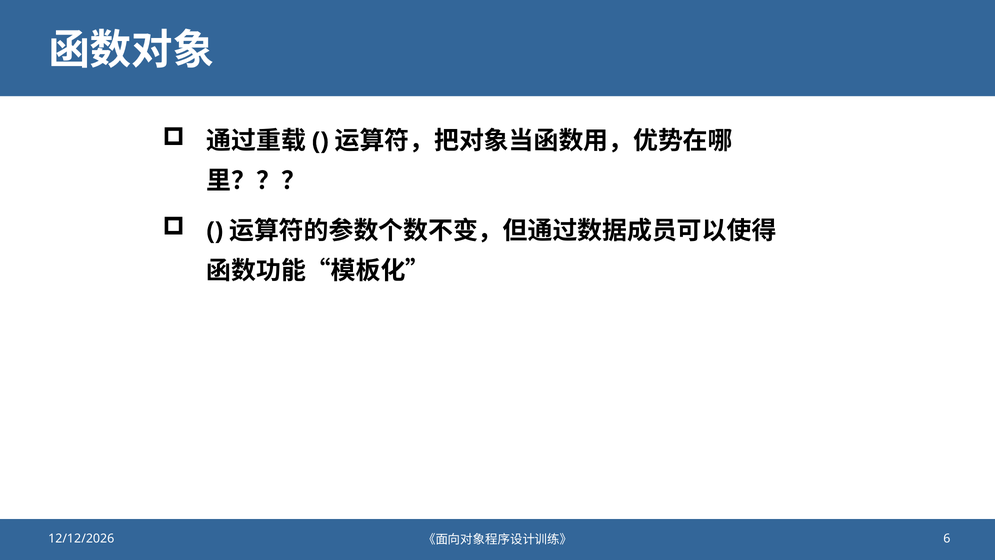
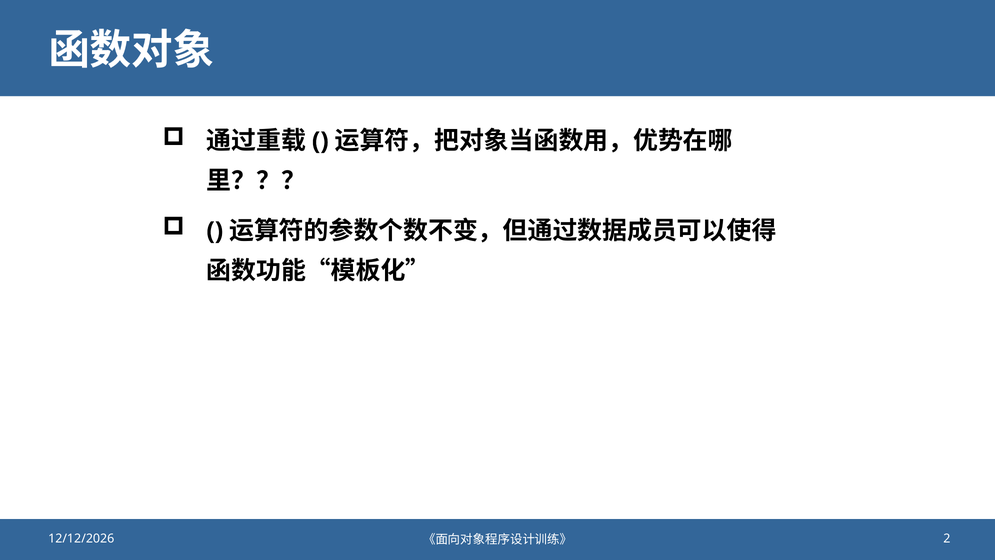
6: 6 -> 2 (947, 538)
